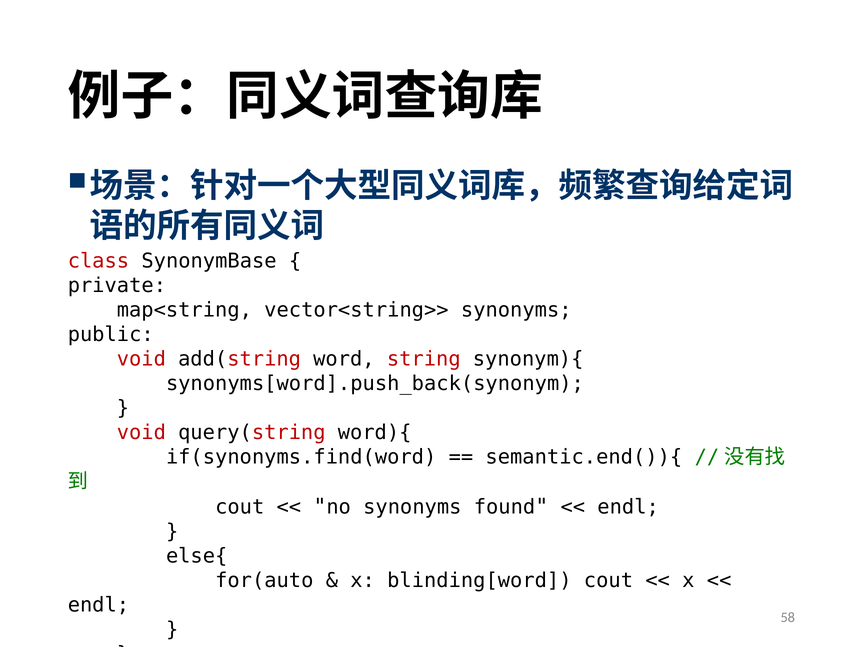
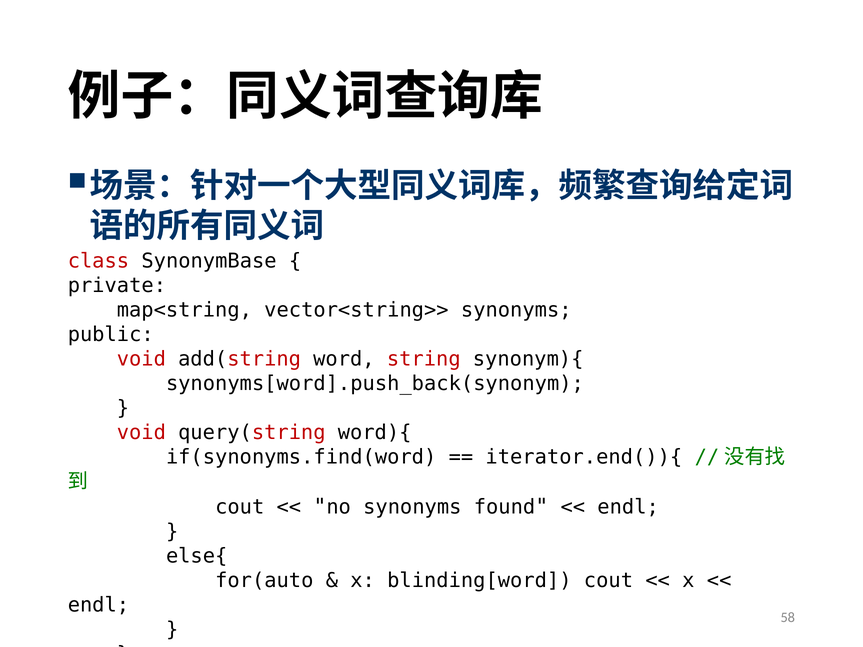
semantic.end()){: semantic.end()){ -> iterator.end()){ (584, 457)
